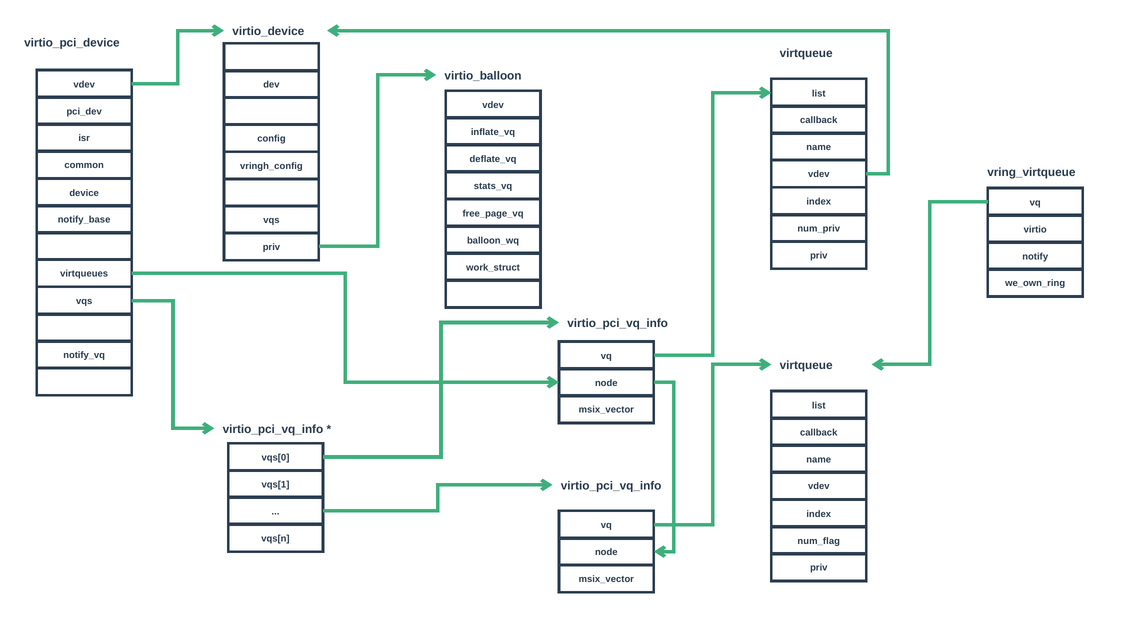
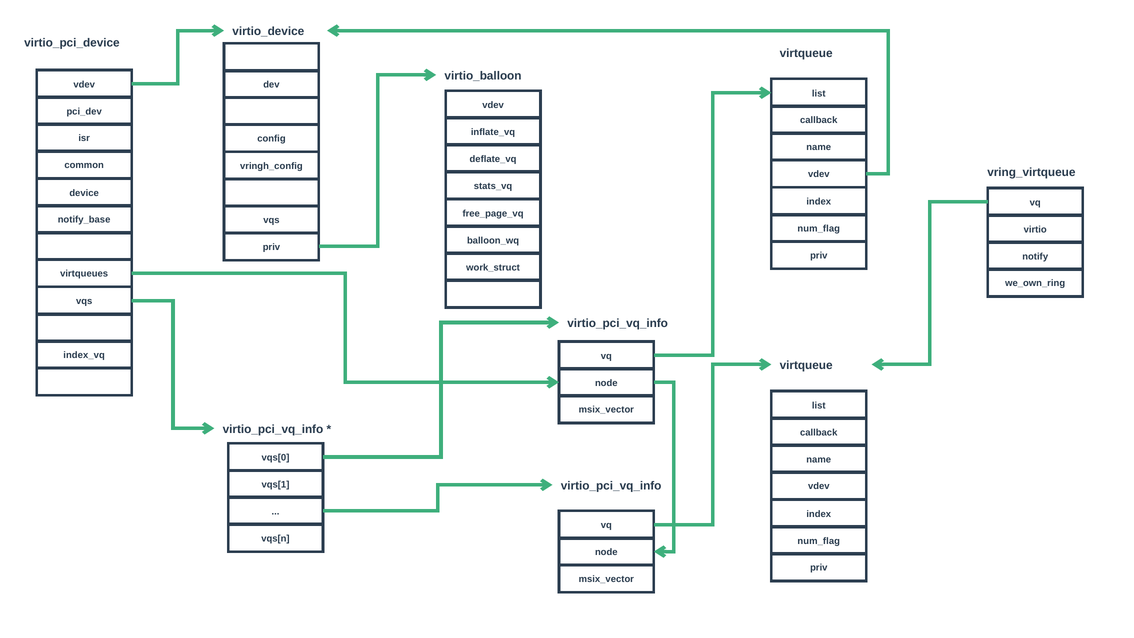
num_priv: num_priv -> num_flag (819, 229)
notify_vq: notify_vq -> index_vq (84, 355)
